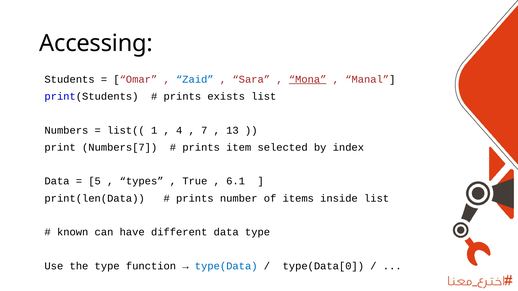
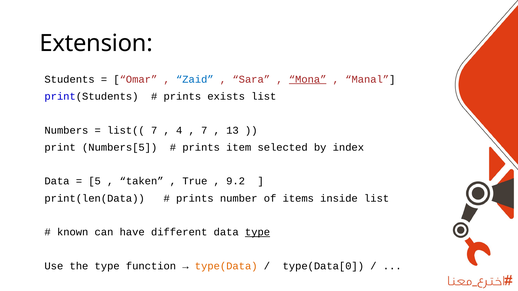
Accessing: Accessing -> Extension (96, 44)
list(( 1: 1 -> 7 (154, 130)
Numbers[7: Numbers[7 -> Numbers[5 (120, 147)
types: types -> taken (142, 181)
6.1: 6.1 -> 9.2 (236, 181)
type underline: none -> present (258, 233)
type(Data colour: blue -> orange (226, 267)
